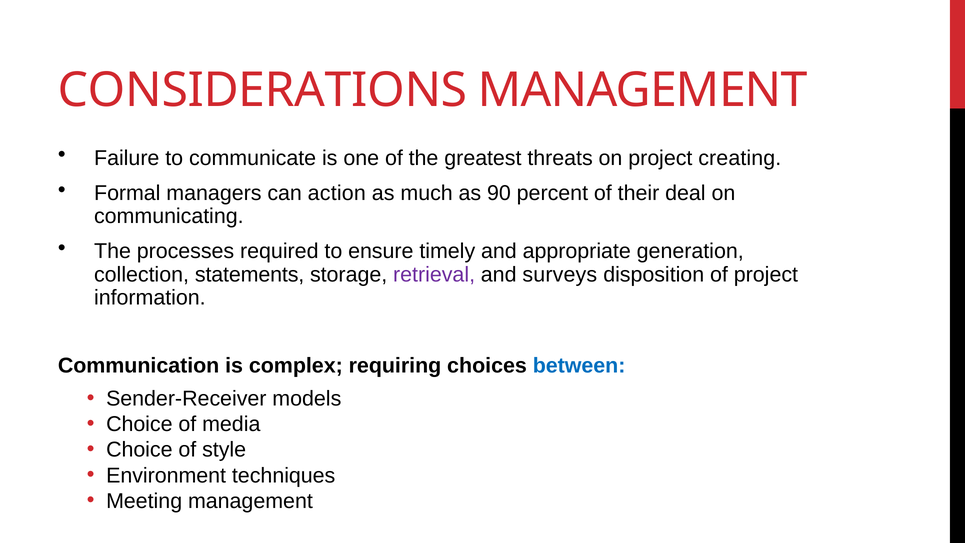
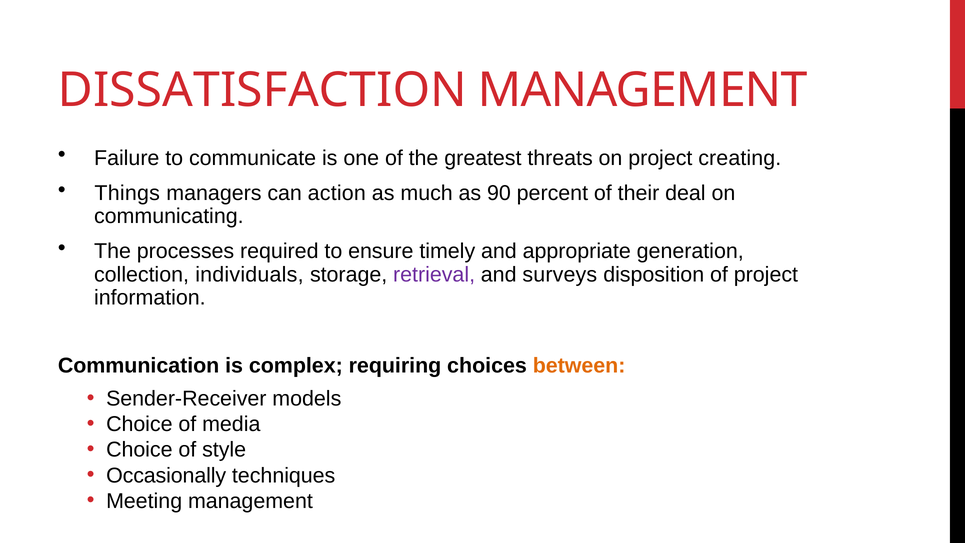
CONSIDERATIONS: CONSIDERATIONS -> DISSATISFACTION (262, 90)
Formal: Formal -> Things (127, 193)
statements: statements -> individuals (249, 274)
between colour: blue -> orange (579, 366)
Environment: Environment -> Occasionally (166, 475)
